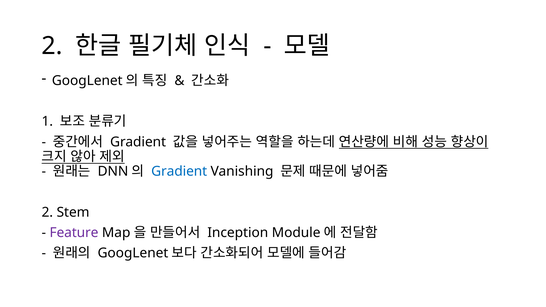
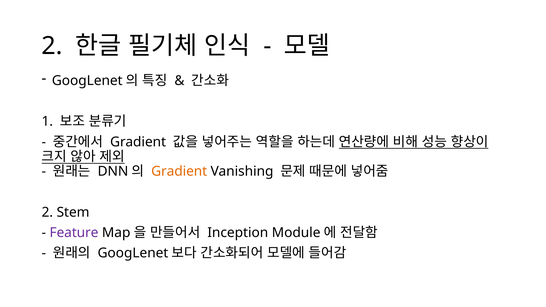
Gradient colour: blue -> orange (179, 171)
